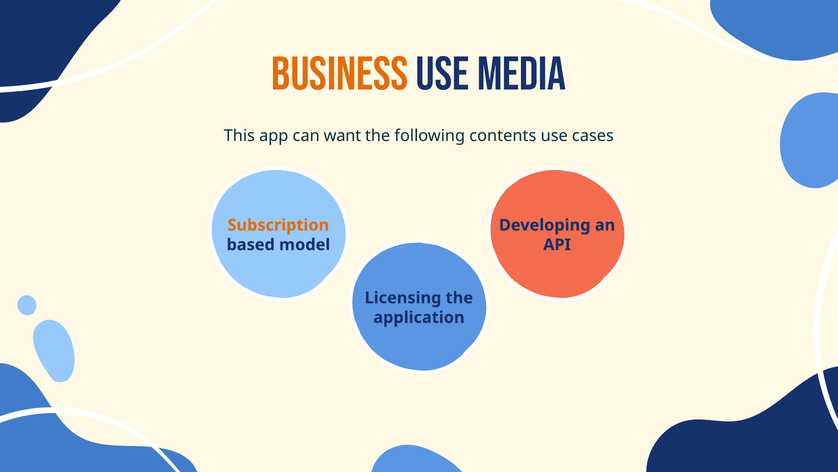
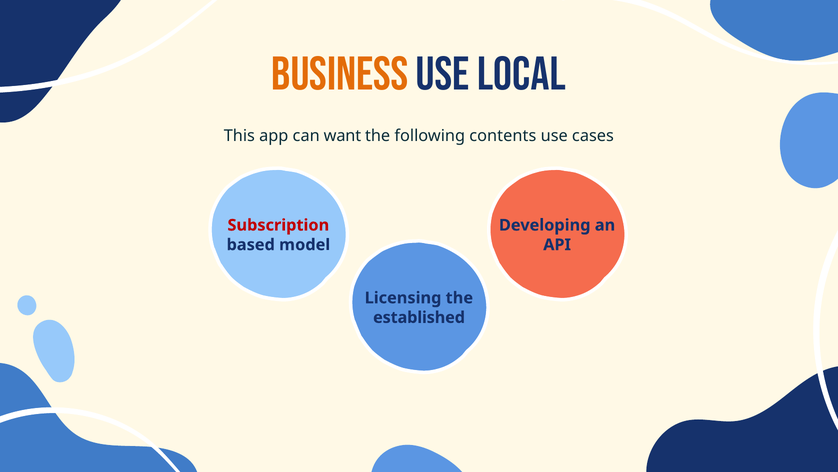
Media: Media -> Local (522, 74)
Subscription colour: orange -> red (278, 225)
application: application -> established (419, 317)
